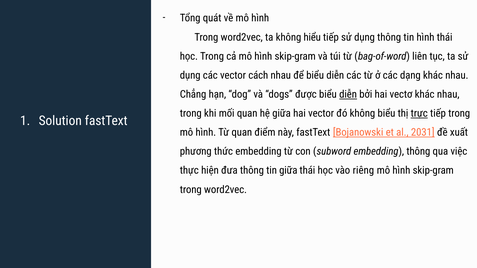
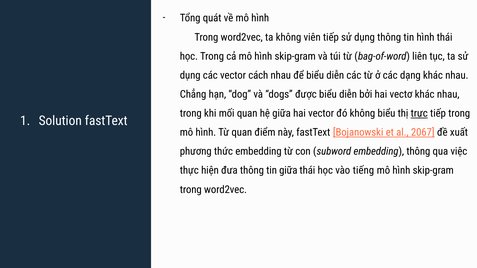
hiểu: hiểu -> viên (312, 37)
diễn underline: present -> none (348, 94)
2031: 2031 -> 2067 (423, 133)
riêng: riêng -> tiếng (363, 171)
